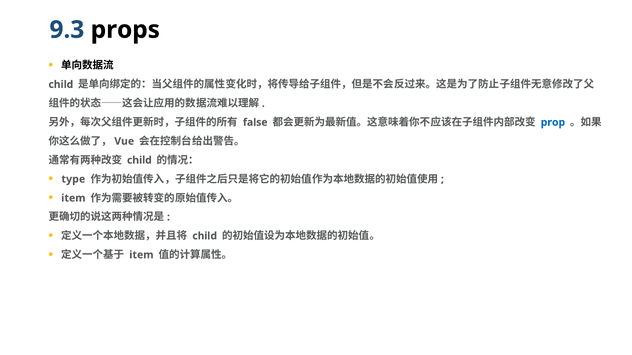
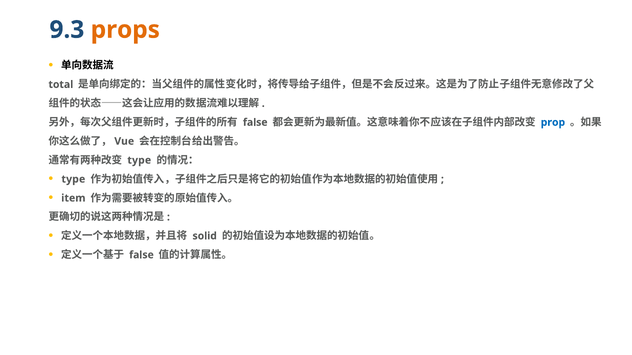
props colour: black -> orange (125, 30)
child: child -> total (61, 85)
child: child -> type (139, 160)
child: child -> solid (205, 236)
item: item -> false (141, 255)
